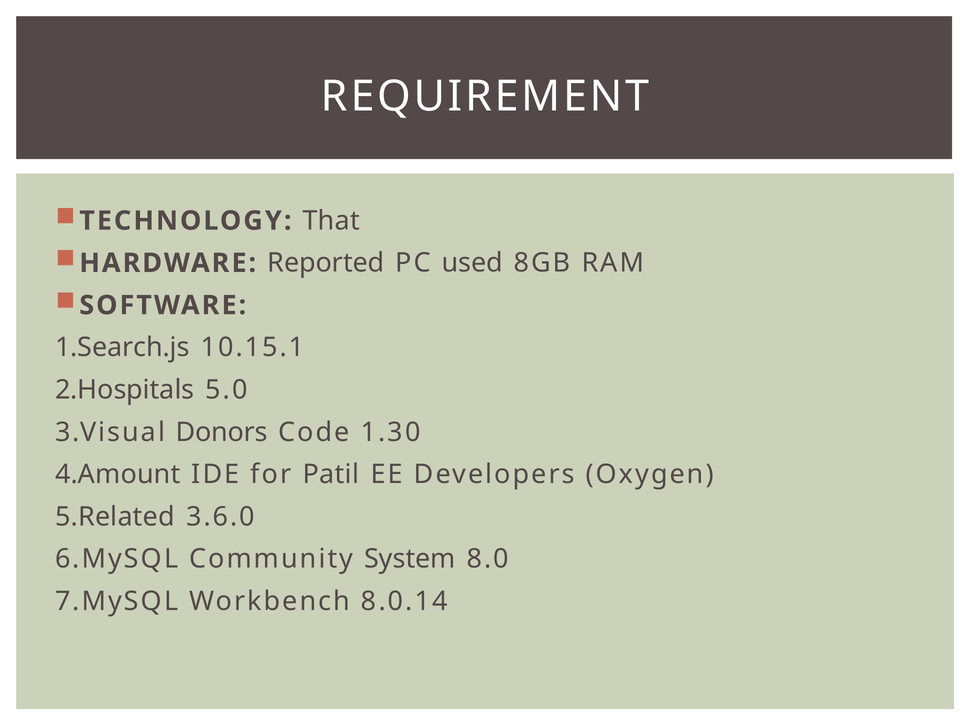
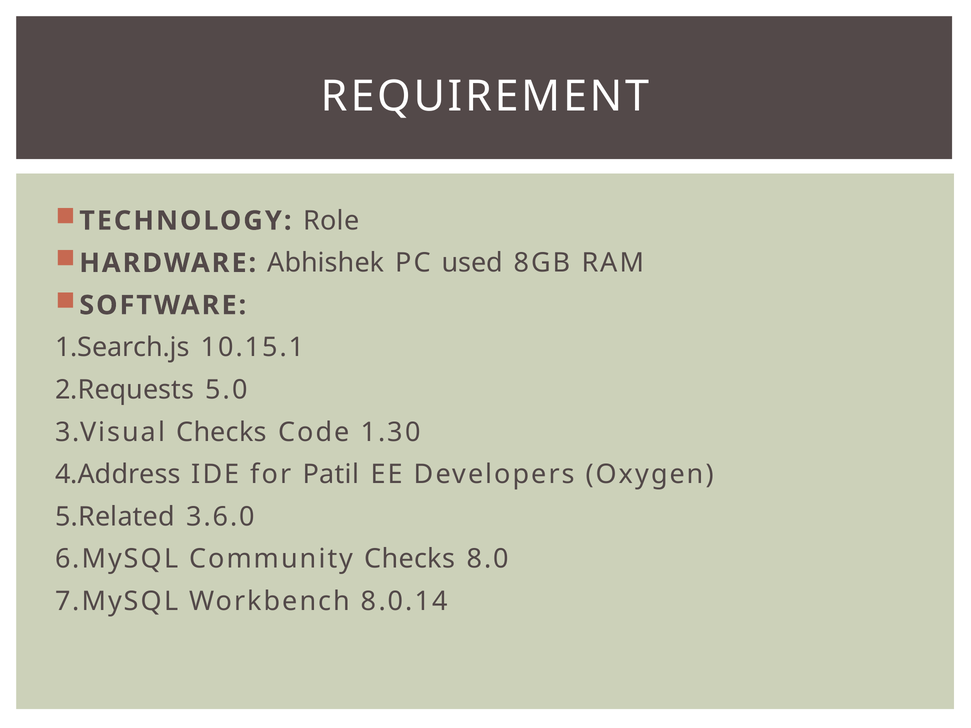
That: That -> Role (331, 221)
Reported: Reported -> Abhishek (326, 263)
2.Hospitals: 2.Hospitals -> 2.Requests (125, 390)
3.Visual Donors: Donors -> Checks (221, 432)
4.Amount: 4.Amount -> 4.Address (118, 475)
Community System: System -> Checks (410, 559)
